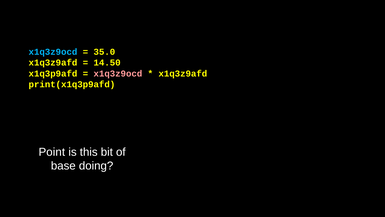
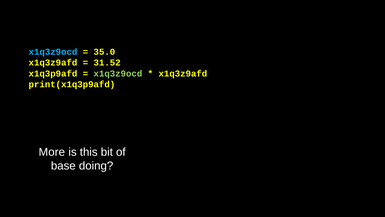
14.50: 14.50 -> 31.52 (107, 63)
x1q3z9ocd colour: pink -> light green (118, 73)
Point: Point -> More (52, 152)
